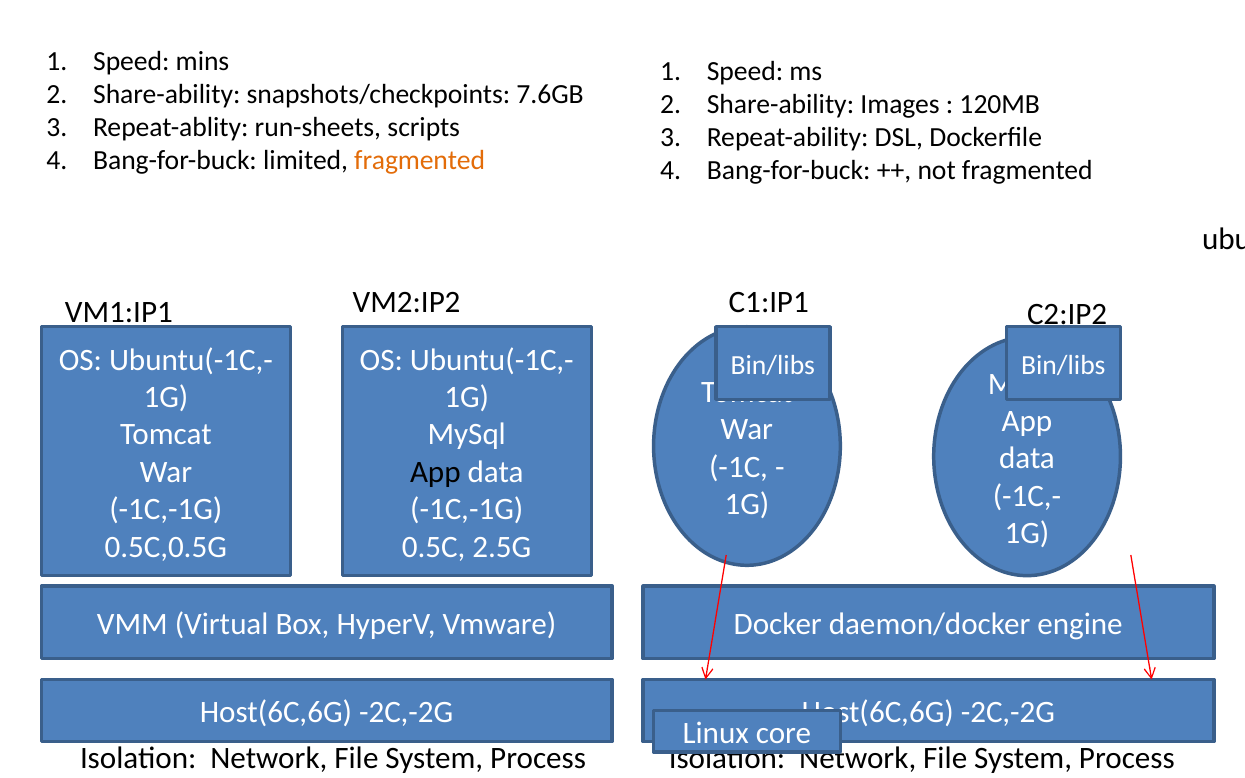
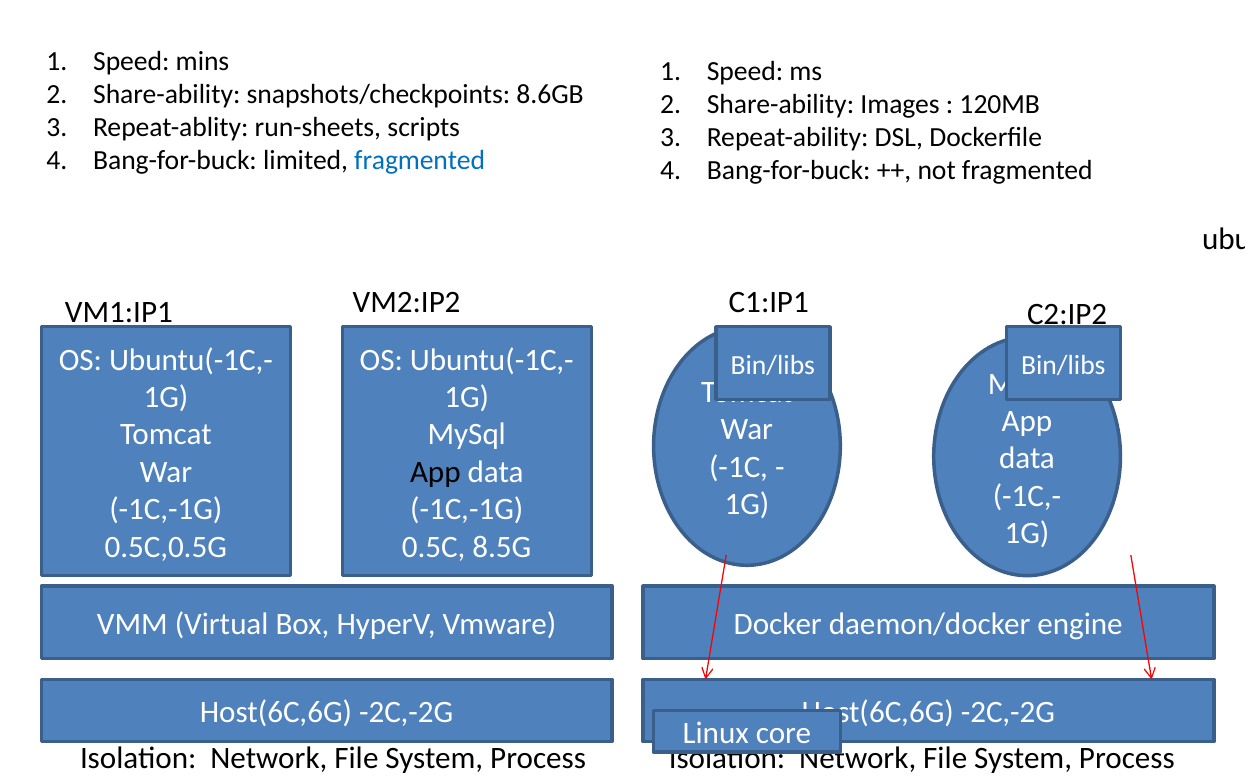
7.6GB: 7.6GB -> 8.6GB (550, 94)
fragmented colour: orange -> blue (420, 160)
2.5G: 2.5G -> 8.5G (502, 547)
